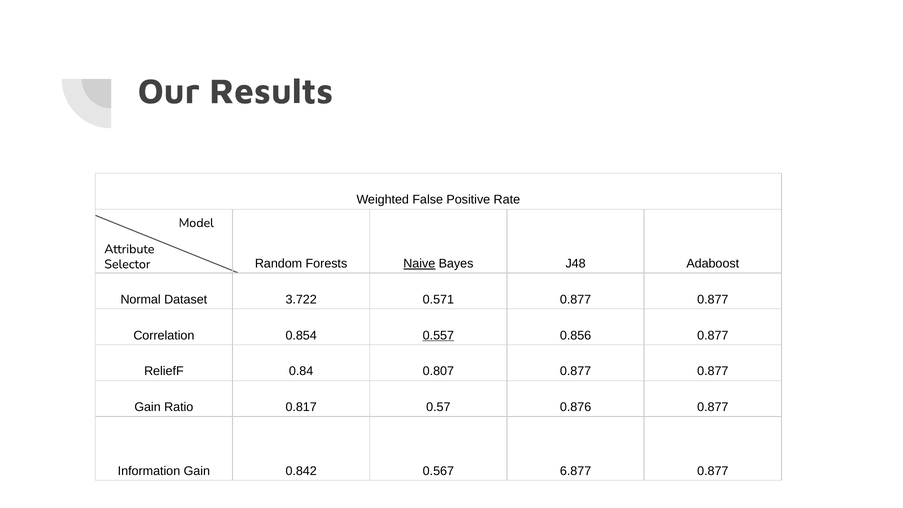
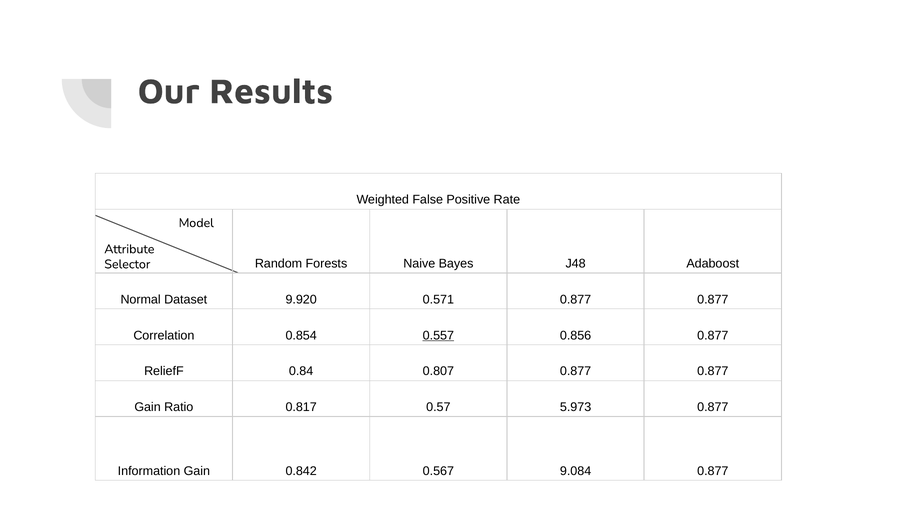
Naive underline: present -> none (419, 263)
3.722: 3.722 -> 9.920 (301, 299)
0.876: 0.876 -> 5.973 (576, 407)
6.877: 6.877 -> 9.084 (576, 471)
